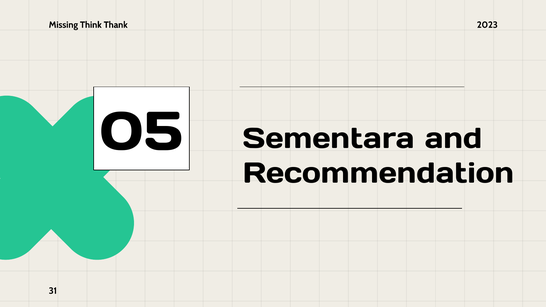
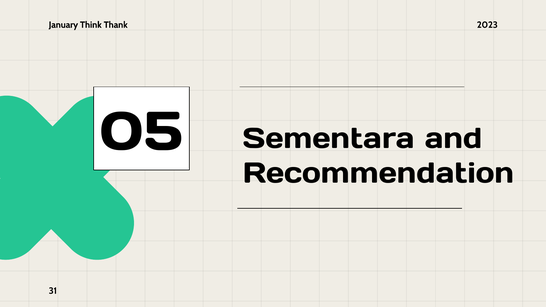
Missing: Missing -> January (63, 25)
